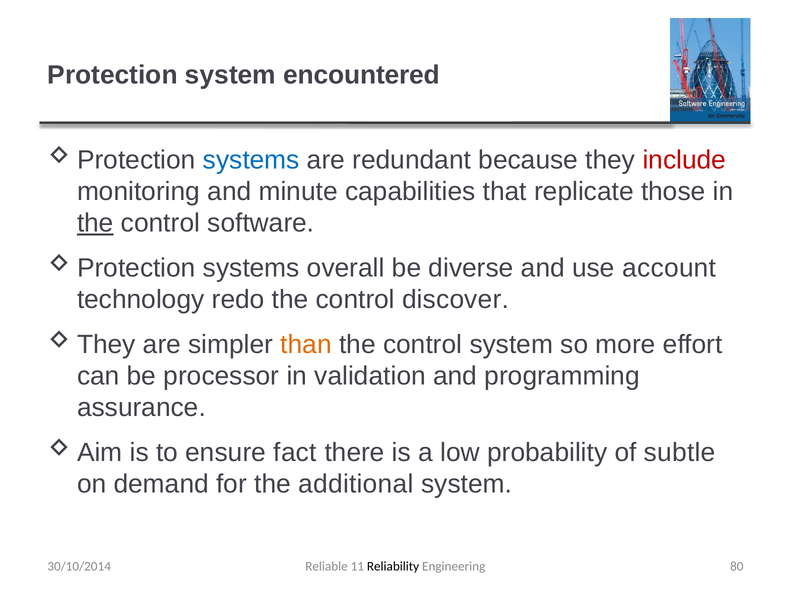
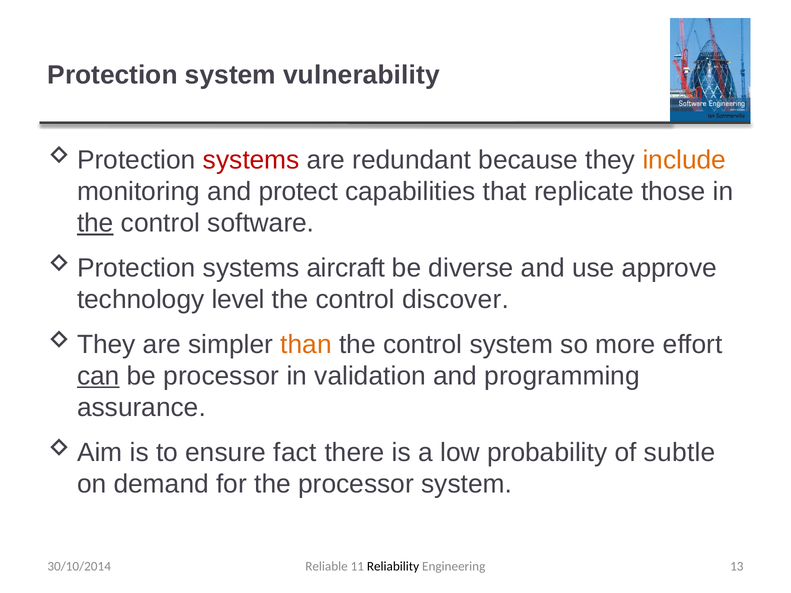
encountered: encountered -> vulnerability (361, 75)
systems colour: blue -> red (251, 160)
include colour: red -> orange (684, 160)
minute: minute -> protect (298, 192)
overall: overall -> aircraft (346, 268)
account: account -> approve (669, 268)
redo: redo -> level (238, 300)
can underline: none -> present (98, 376)
the additional: additional -> processor (356, 484)
80: 80 -> 13 (737, 566)
